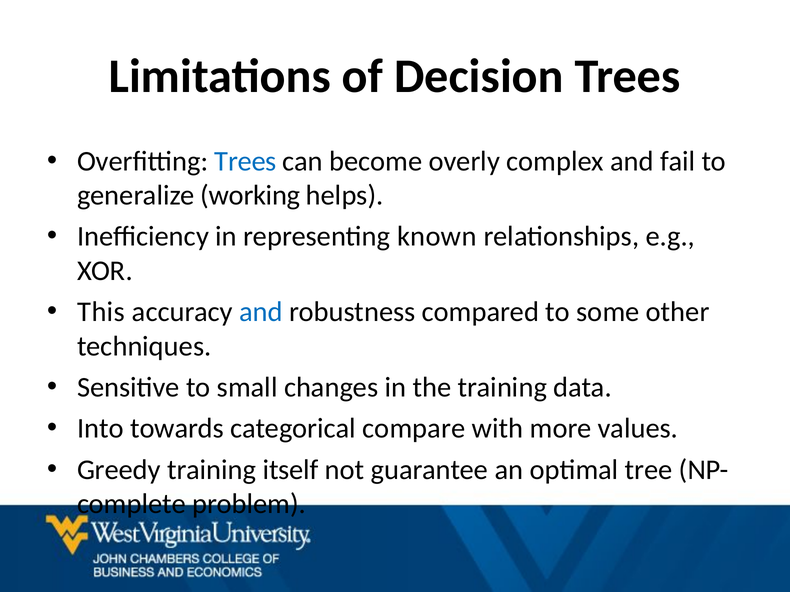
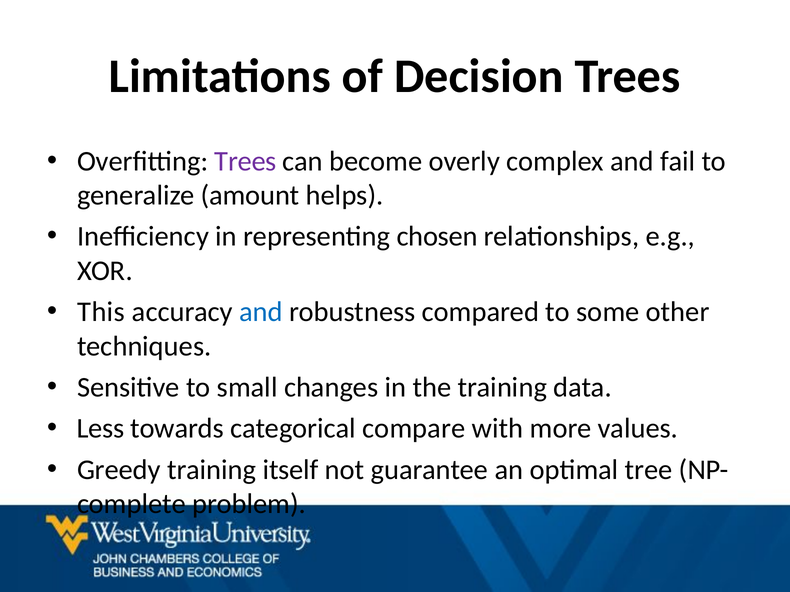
Trees colour: blue -> purple (246, 161)
working: working -> amount (250, 196)
known: known -> chosen (437, 237)
Into: Into -> Less (101, 429)
